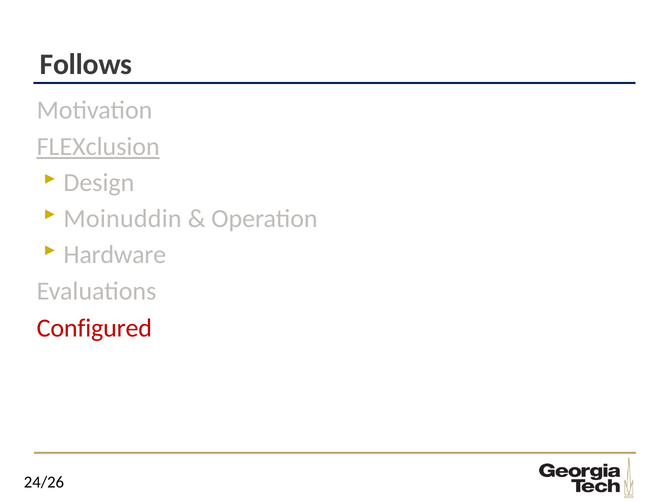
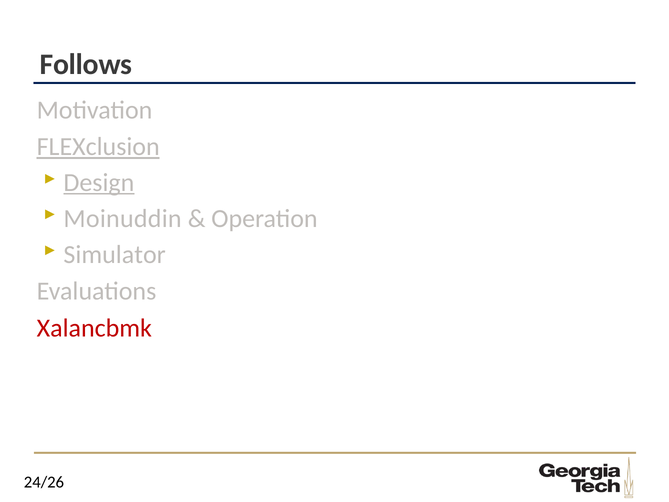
Design underline: none -> present (99, 183)
Hardware: Hardware -> Simulator (115, 254)
Configured: Configured -> Xalancbmk (94, 328)
